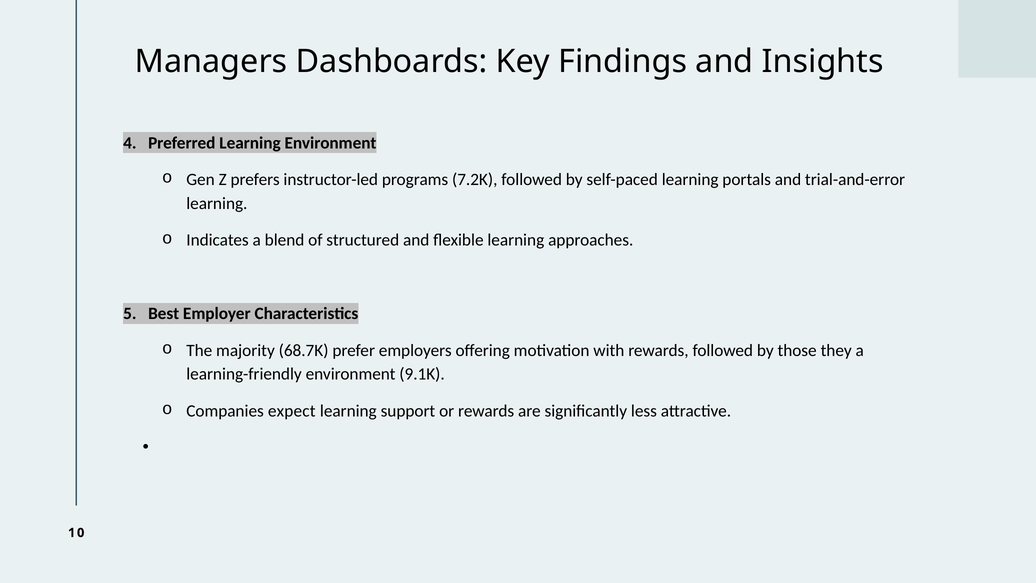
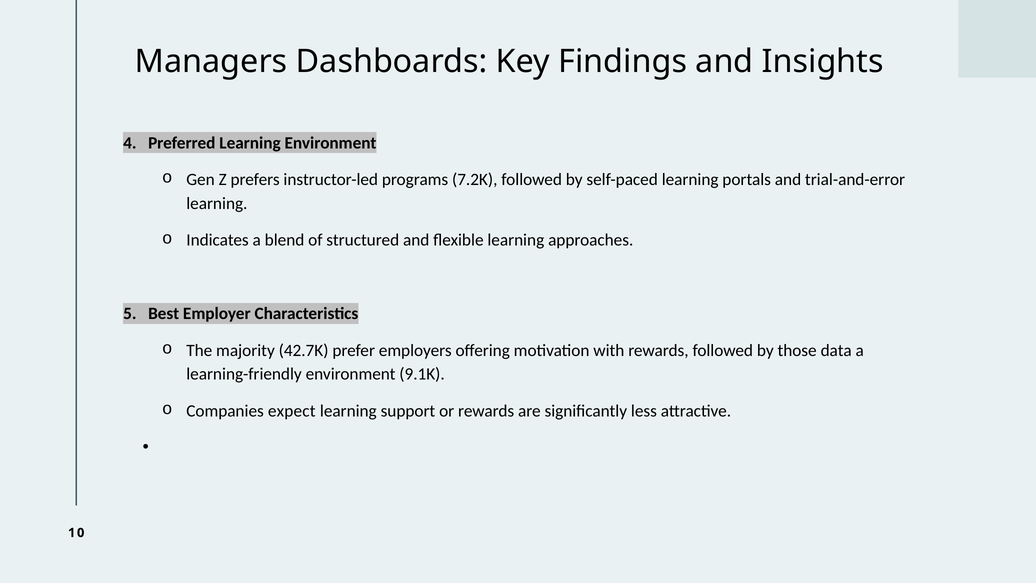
68.7K: 68.7K -> 42.7K (304, 350)
they: they -> data (836, 350)
